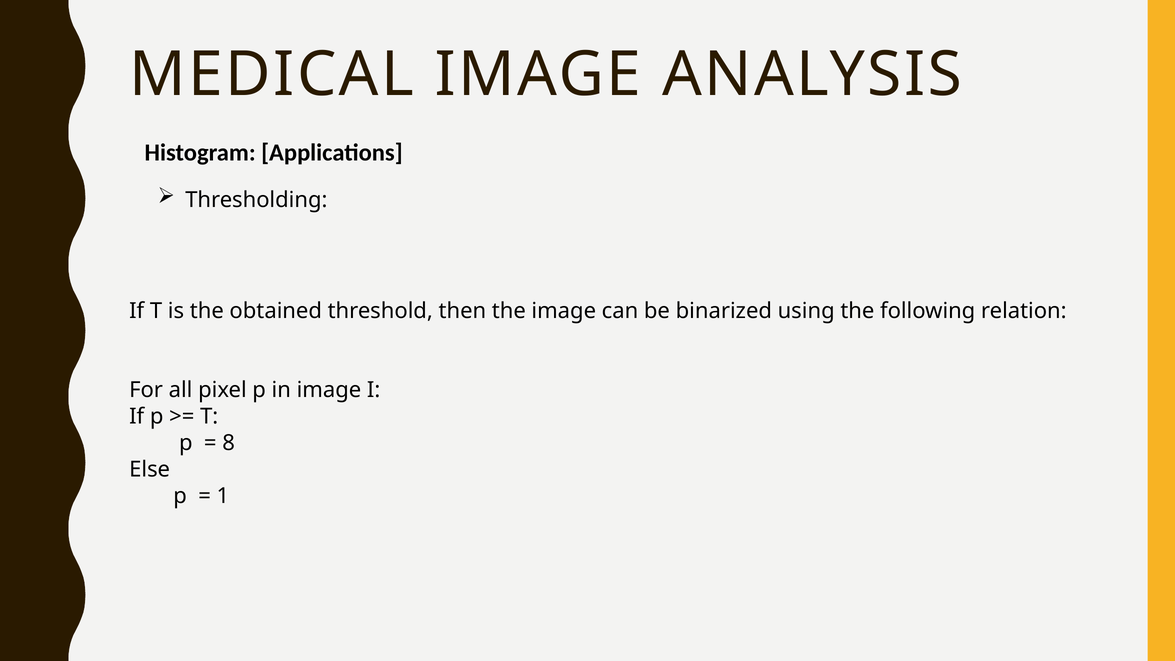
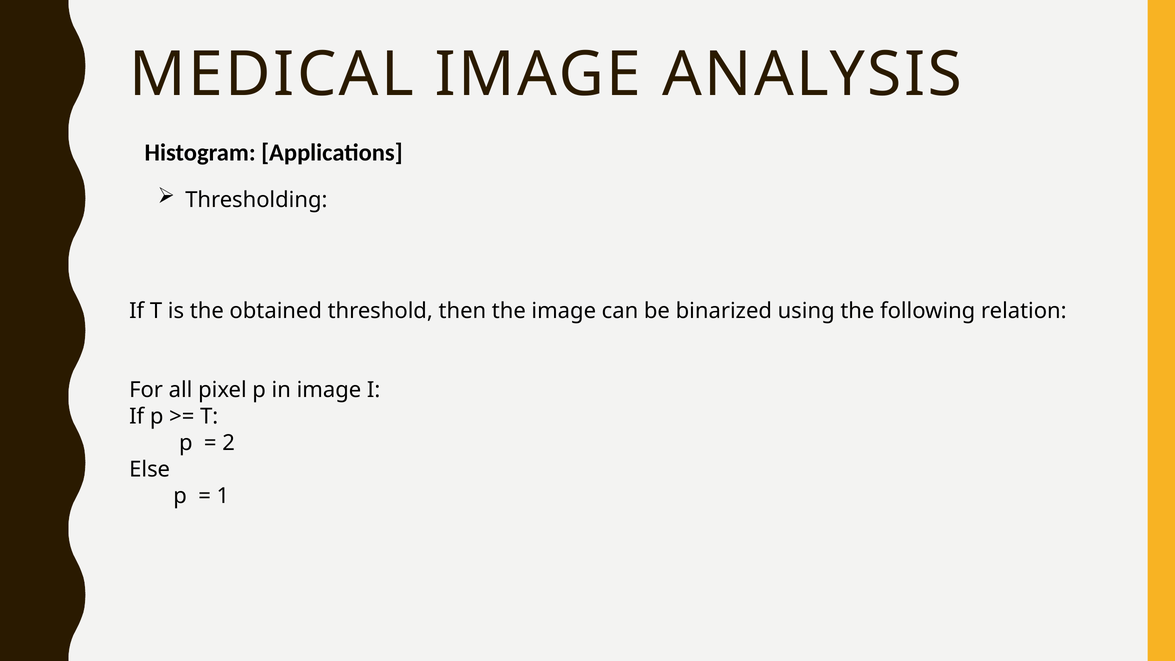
8: 8 -> 2 (229, 443)
